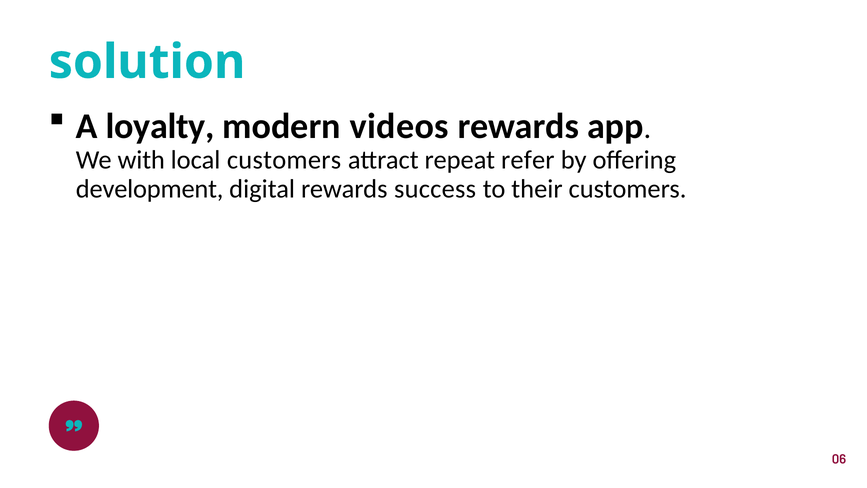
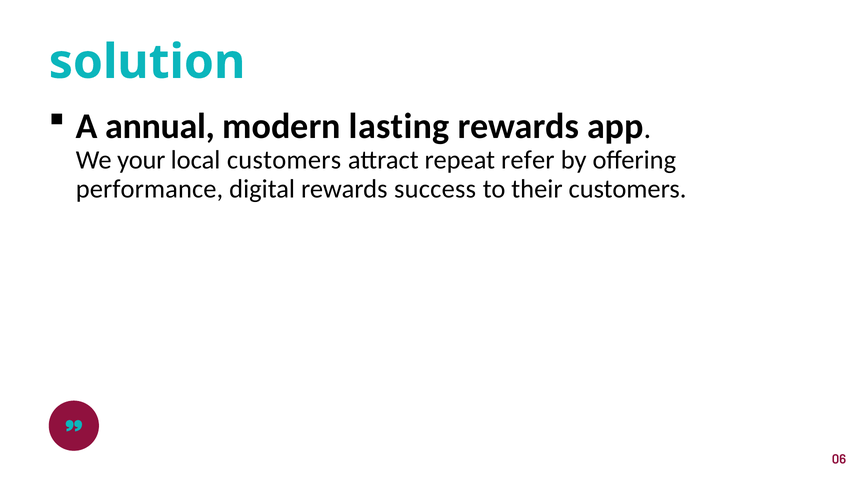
loyalty: loyalty -> annual (160, 126)
videos: videos -> lasting (399, 126)
with: with -> your (141, 160)
development: development -> performance (149, 189)
